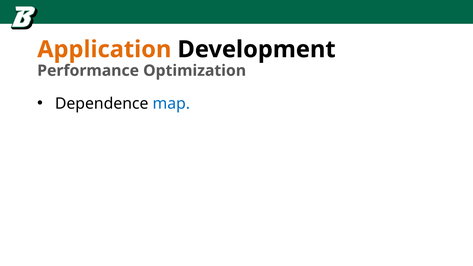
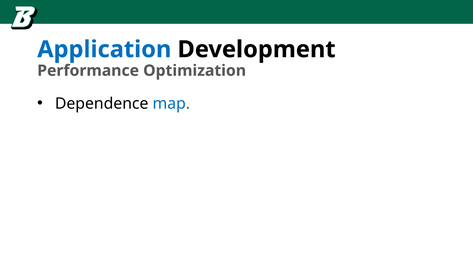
Application colour: orange -> blue (104, 49)
